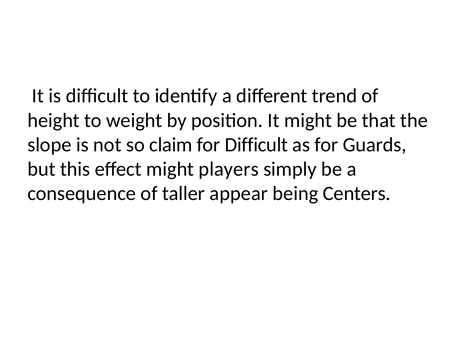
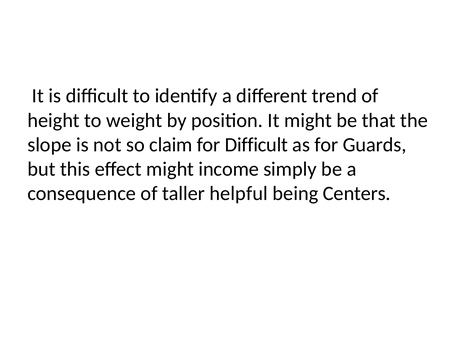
players: players -> income (229, 169)
appear: appear -> helpful (239, 193)
